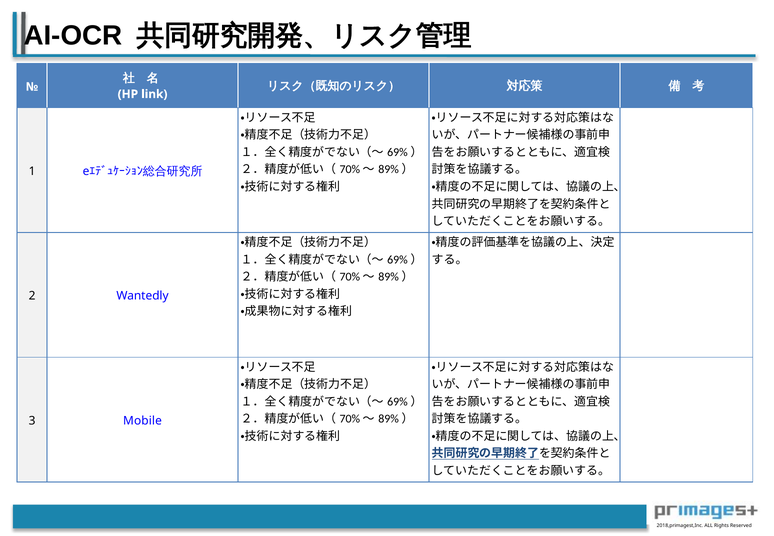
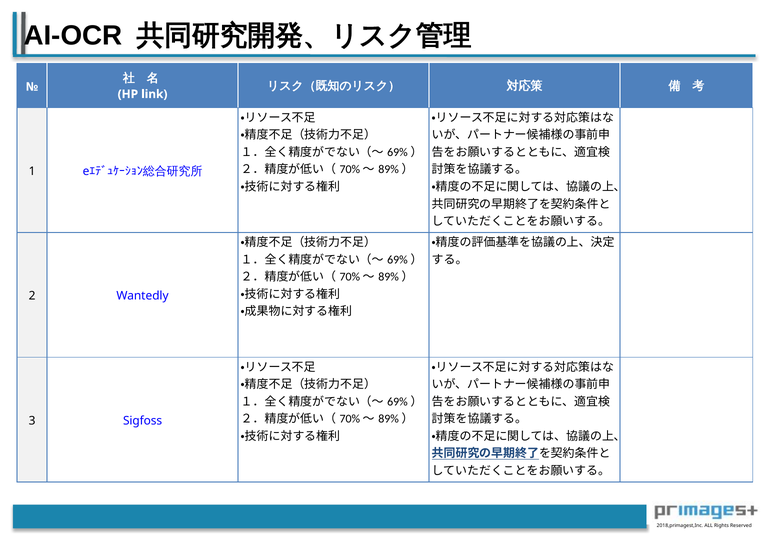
Mobile: Mobile -> Sigfoss (143, 421)
